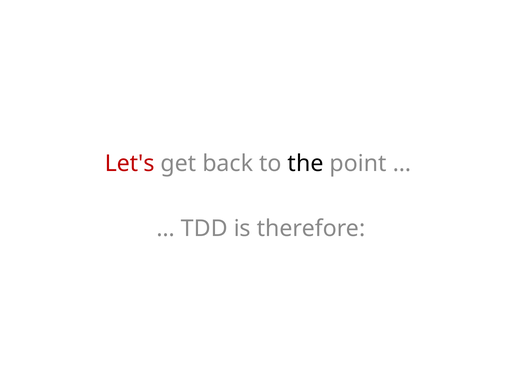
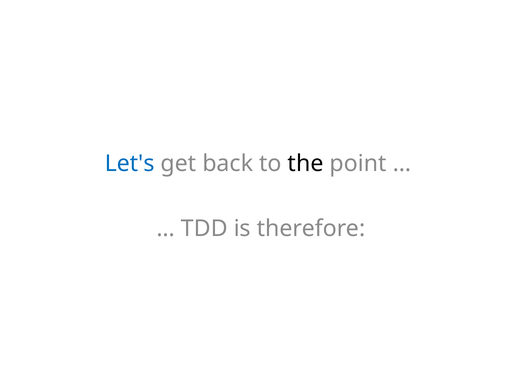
Let's colour: red -> blue (130, 164)
